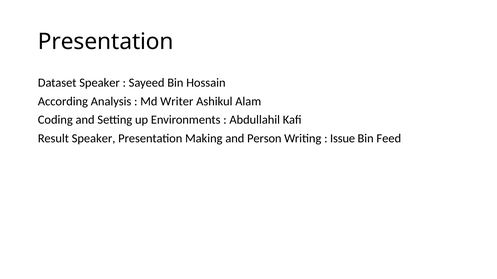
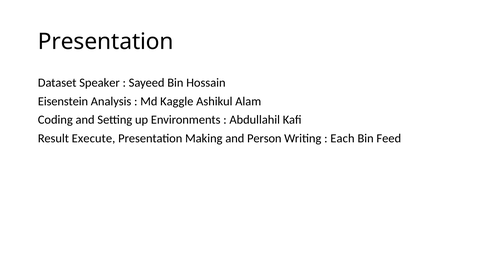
According: According -> Eisenstein (63, 102)
Writer: Writer -> Kaggle (177, 102)
Result Speaker: Speaker -> Execute (94, 139)
Issue: Issue -> Each (342, 139)
